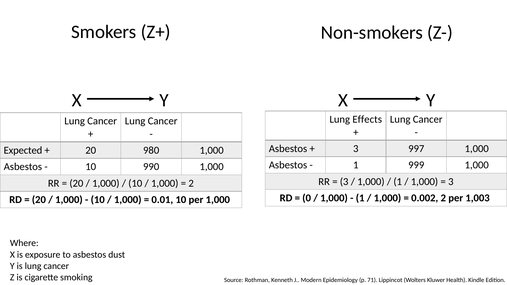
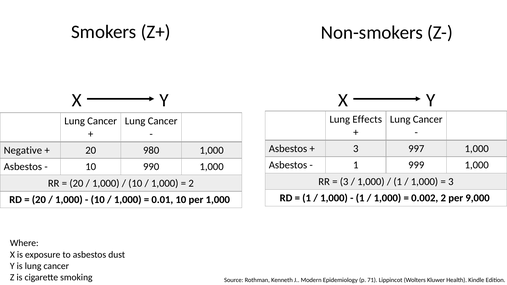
Expected: Expected -> Negative (23, 150)
0: 0 -> 1 (307, 198)
1,003: 1,003 -> 9,000 (478, 198)
